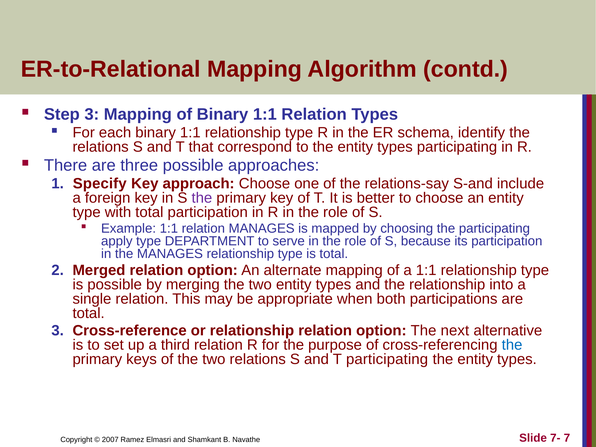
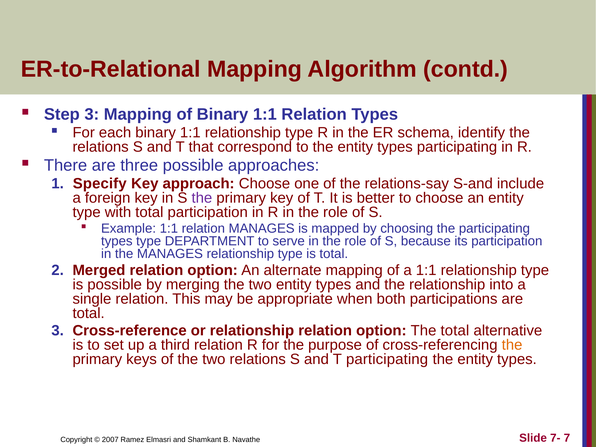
apply: apply -> types (117, 241)
The next: next -> total (455, 330)
the colour: blue -> orange (512, 345)
